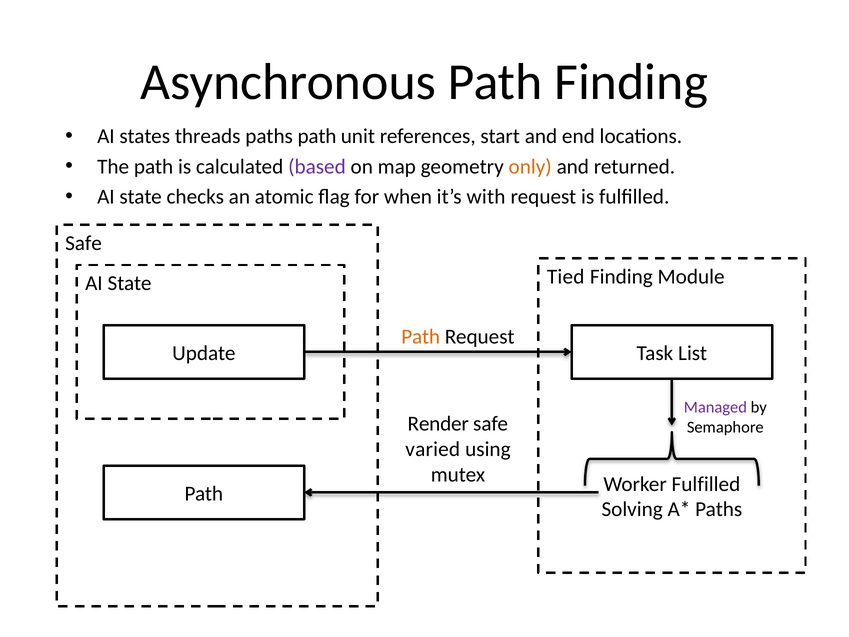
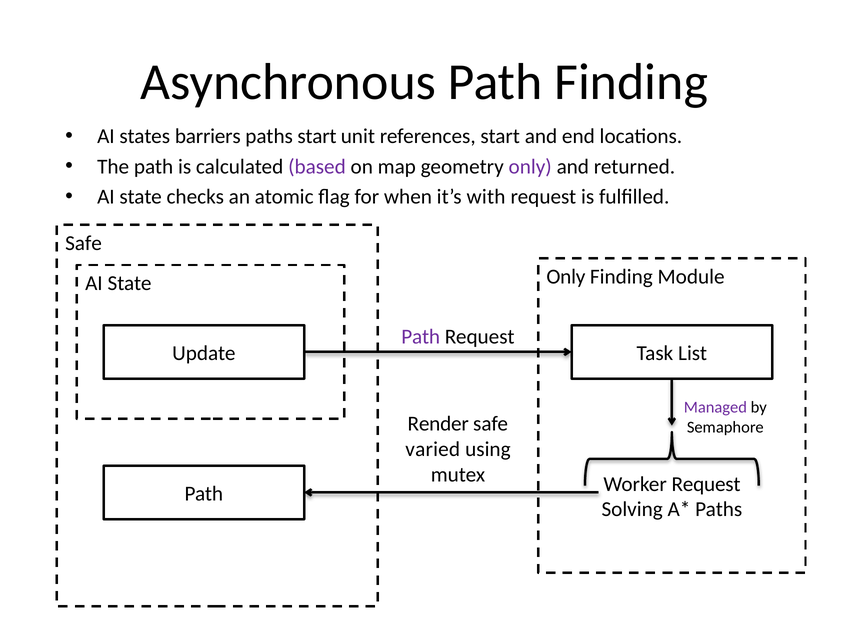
threads: threads -> barriers (208, 136)
paths path: path -> start (317, 136)
only colour: orange -> purple (530, 166)
Tied: Tied -> Only (566, 277)
Path colour: orange -> purple (421, 337)
Worker Fulfilled: Fulfilled -> Request (706, 484)
